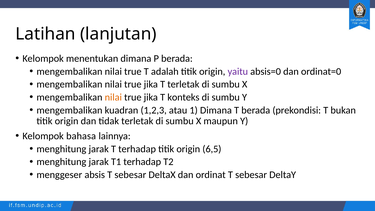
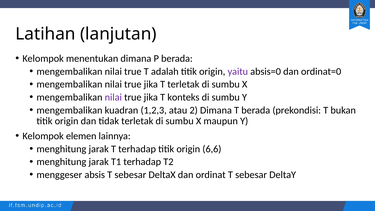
nilai colour: orange -> purple (113, 97)
1: 1 -> 2 (194, 110)
bahasa: bahasa -> elemen (81, 136)
6,5: 6,5 -> 6,6 (212, 149)
